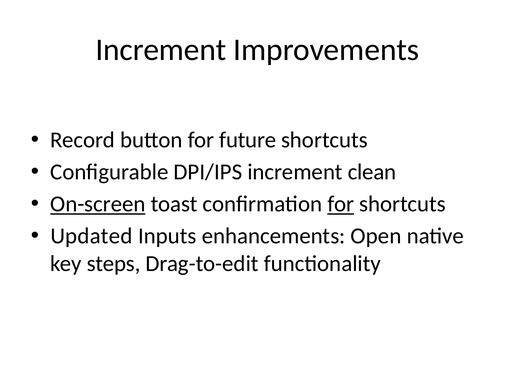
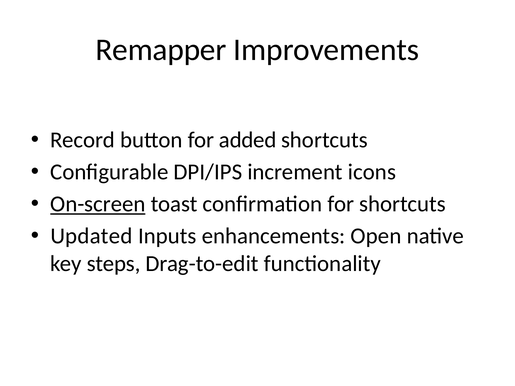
Increment: Increment -> Remapper (161, 50)
future: future -> added (248, 140)
clean: clean -> icons (372, 172)
for underline: present -> none (341, 204)
